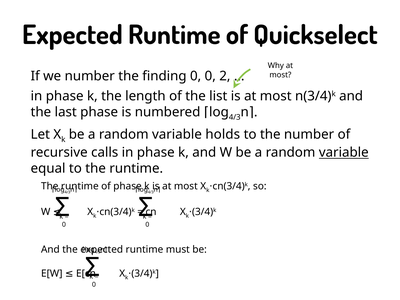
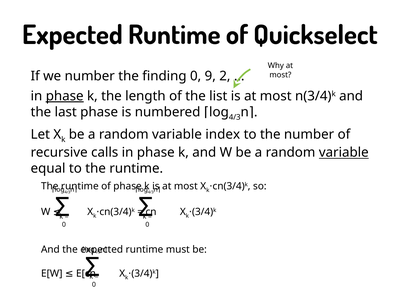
0 0: 0 -> 9 (210, 76)
phase underline: none -> present (65, 96)
holds: holds -> index (223, 134)
